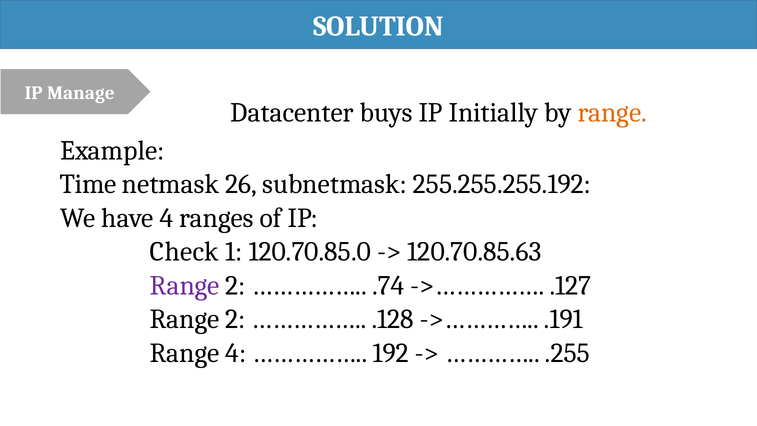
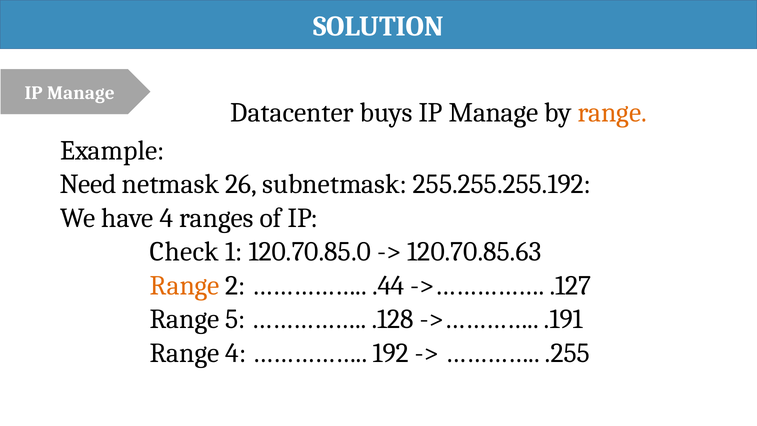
buys IP Initially: Initially -> Manage (494, 113)
Time: Time -> Need (88, 184)
Range colour: purple -> orange (185, 285)
.74: .74 -> .44 (388, 285)
2: 2 -> 5 (236, 319)
